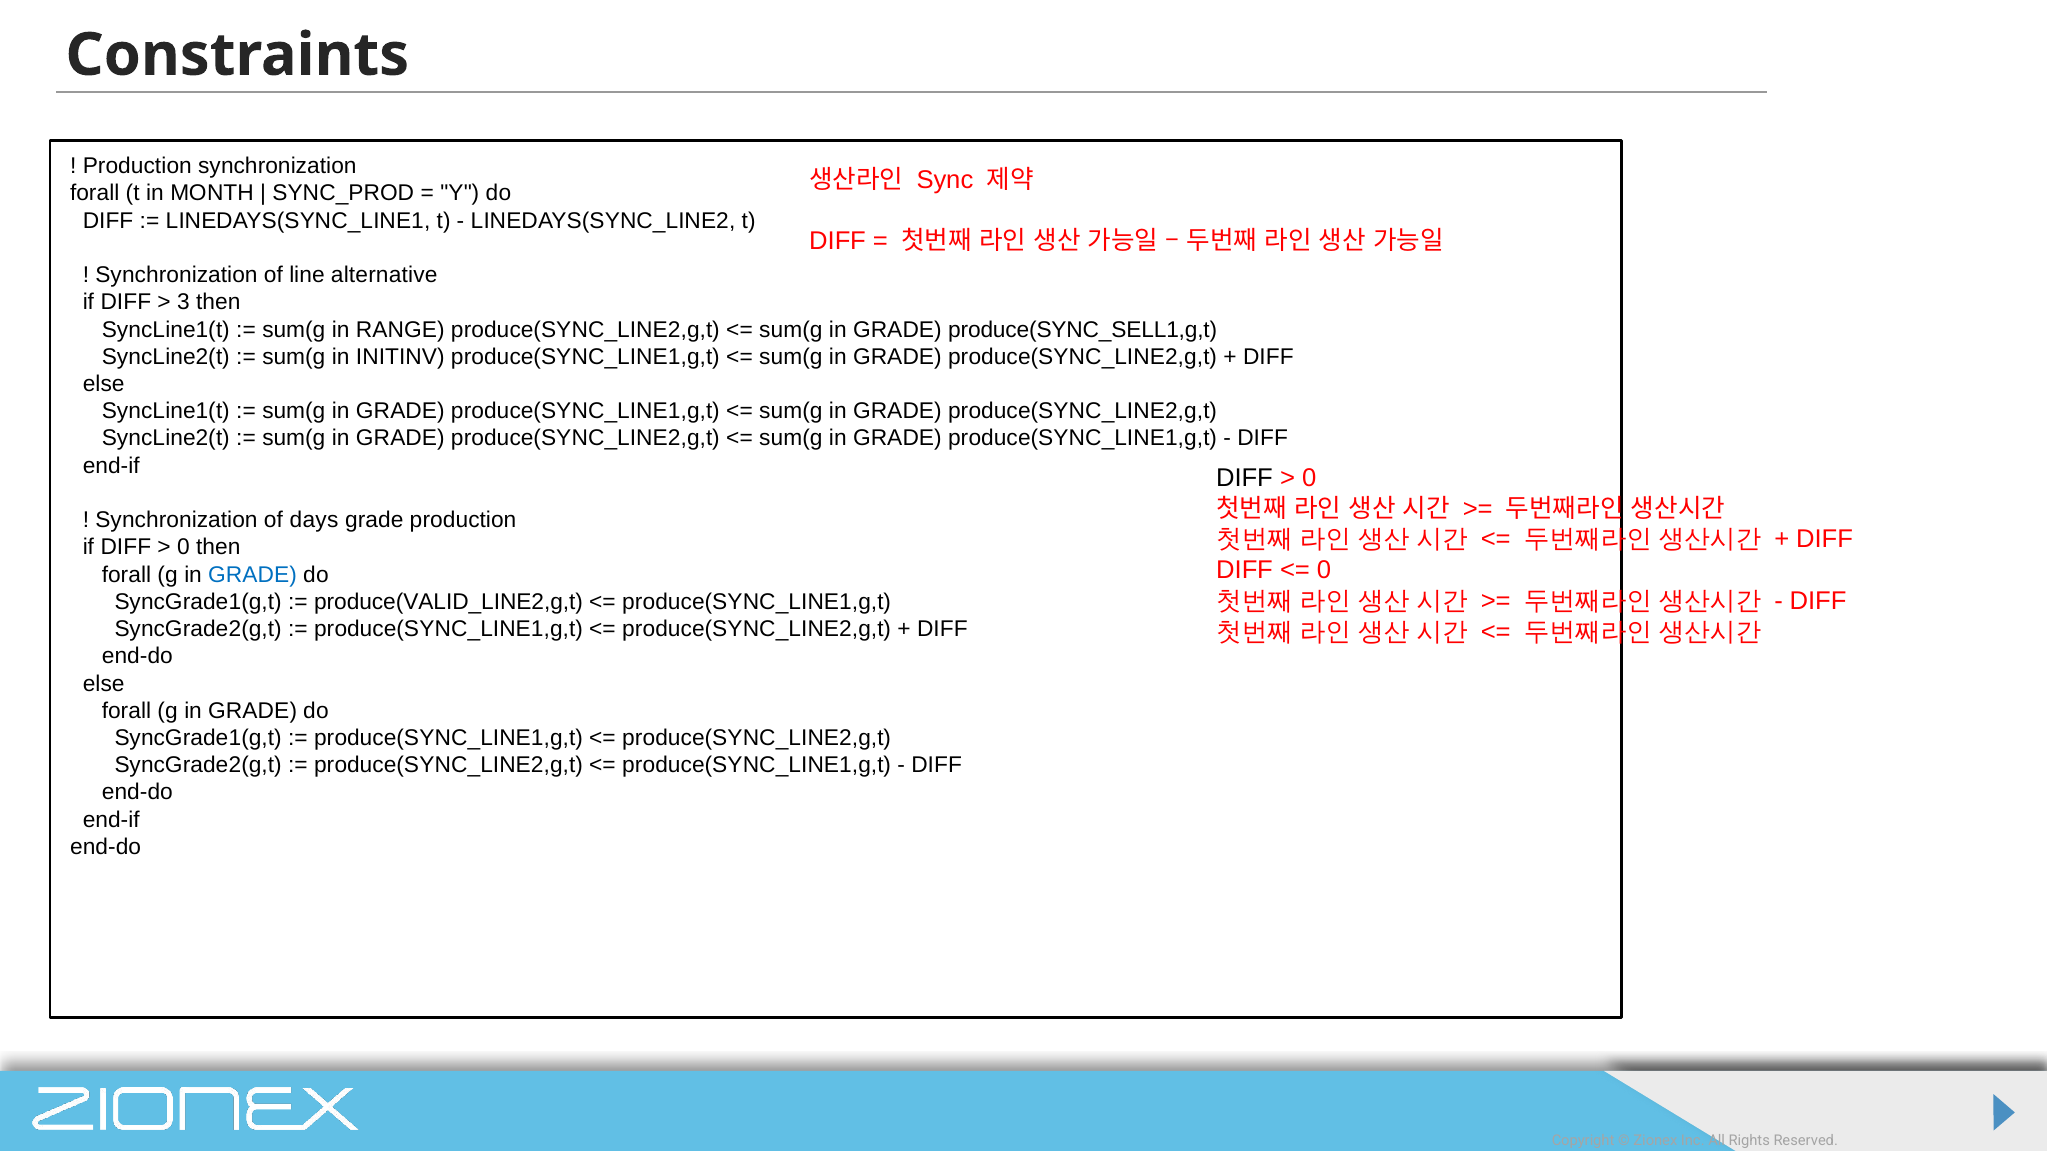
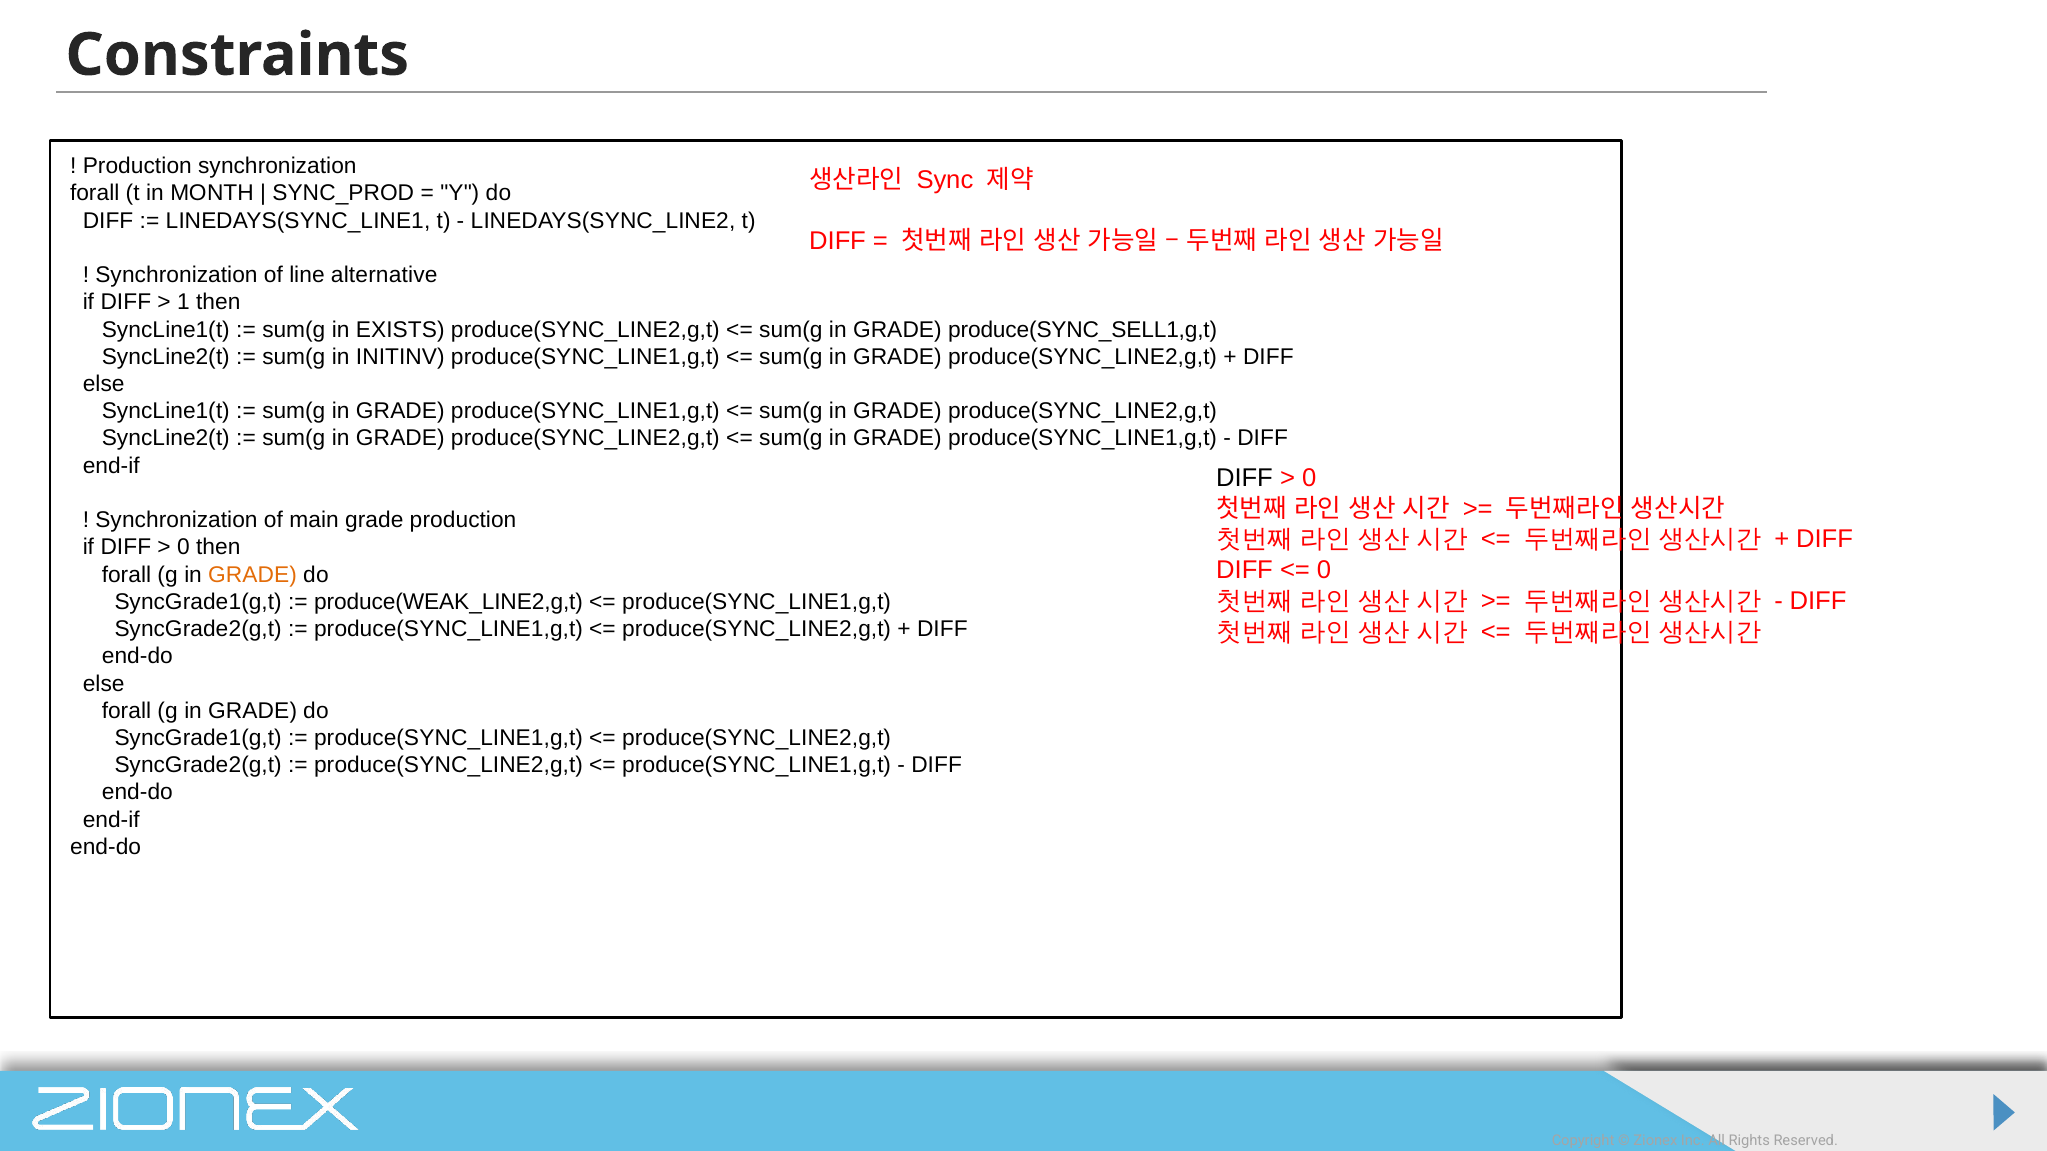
3: 3 -> 1 (183, 302)
RANGE: RANGE -> EXISTS (400, 330)
days: days -> main (314, 520)
GRADE colour: blue -> orange (253, 575)
produce(VALID_LINE2,g,t: produce(VALID_LINE2,g,t -> produce(WEAK_LINE2,g,t (449, 602)
